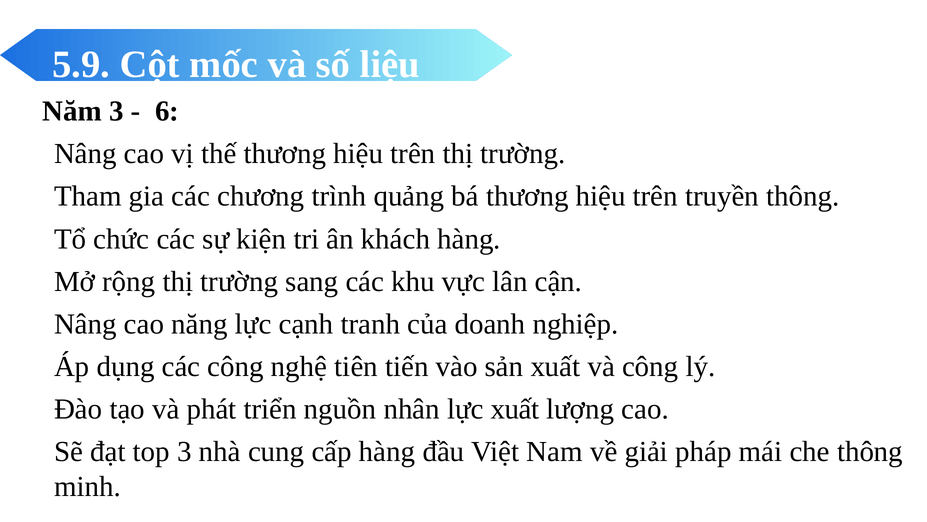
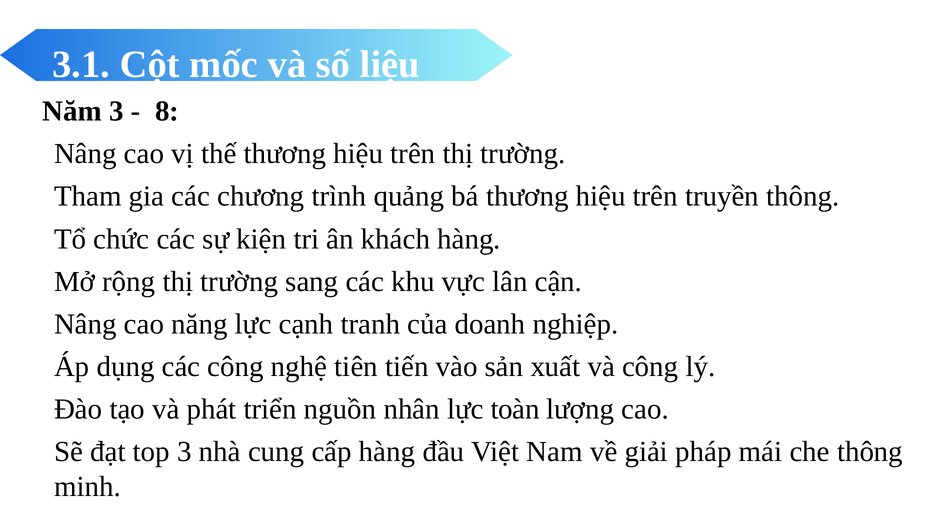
5.9: 5.9 -> 3.1 (81, 65)
6: 6 -> 8 (167, 111)
lực xuất: xuất -> toàn (515, 409)
